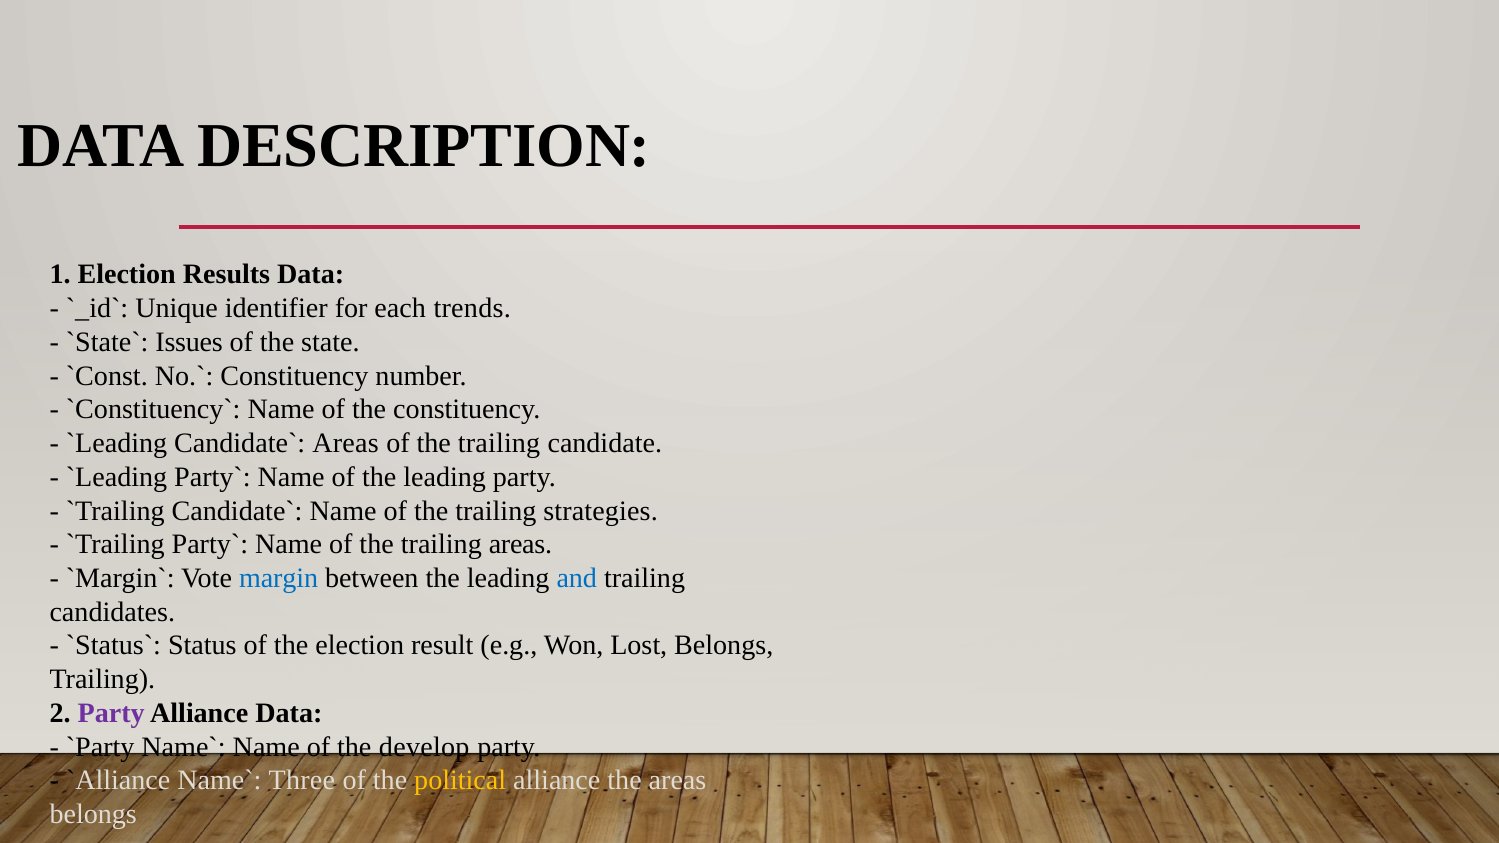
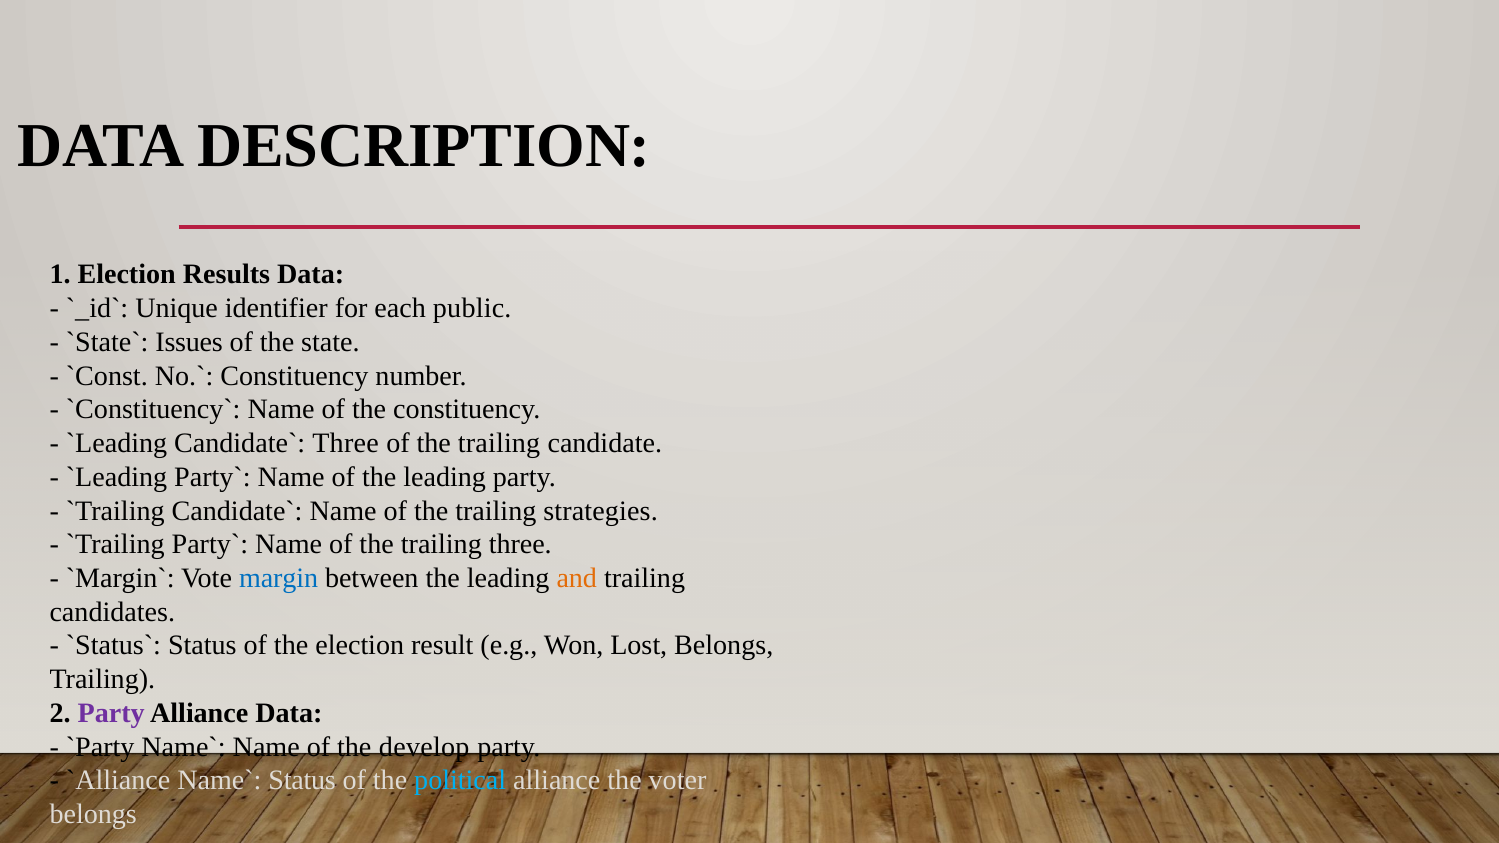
trends: trends -> public (472, 308)
Areas: Areas -> Three (346, 443)
trailing areas: areas -> three (520, 545)
and colour: blue -> orange (577, 578)
Three: Three -> Status (302, 781)
political colour: yellow -> light blue (460, 781)
the areas: areas -> voter (678, 781)
